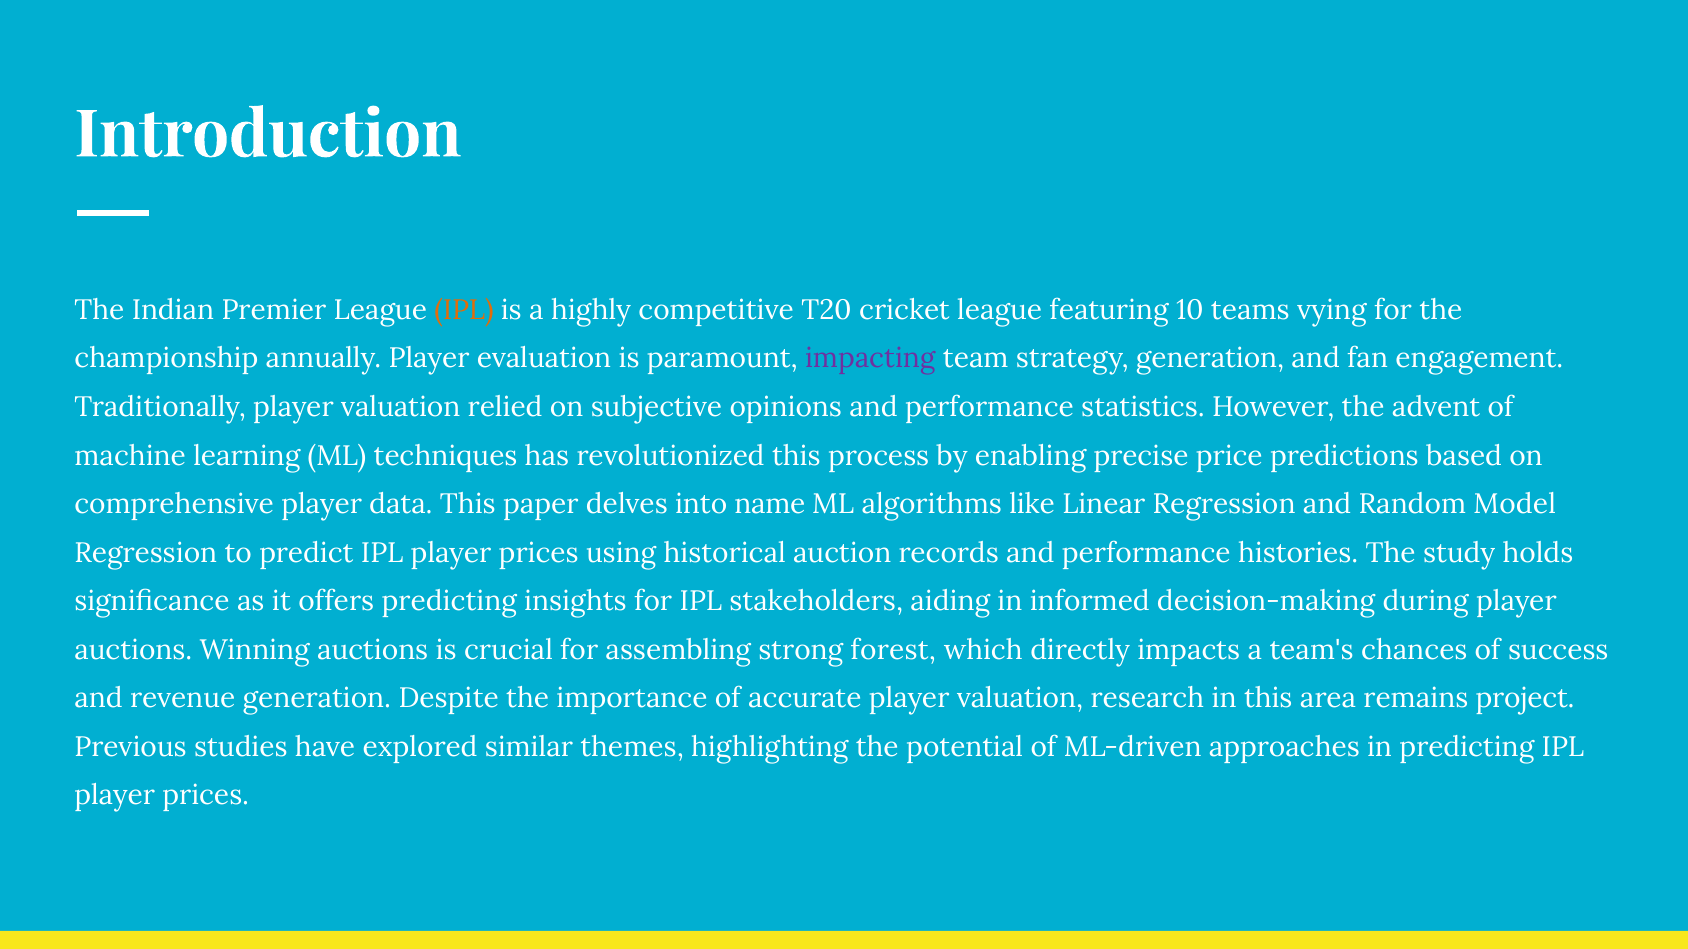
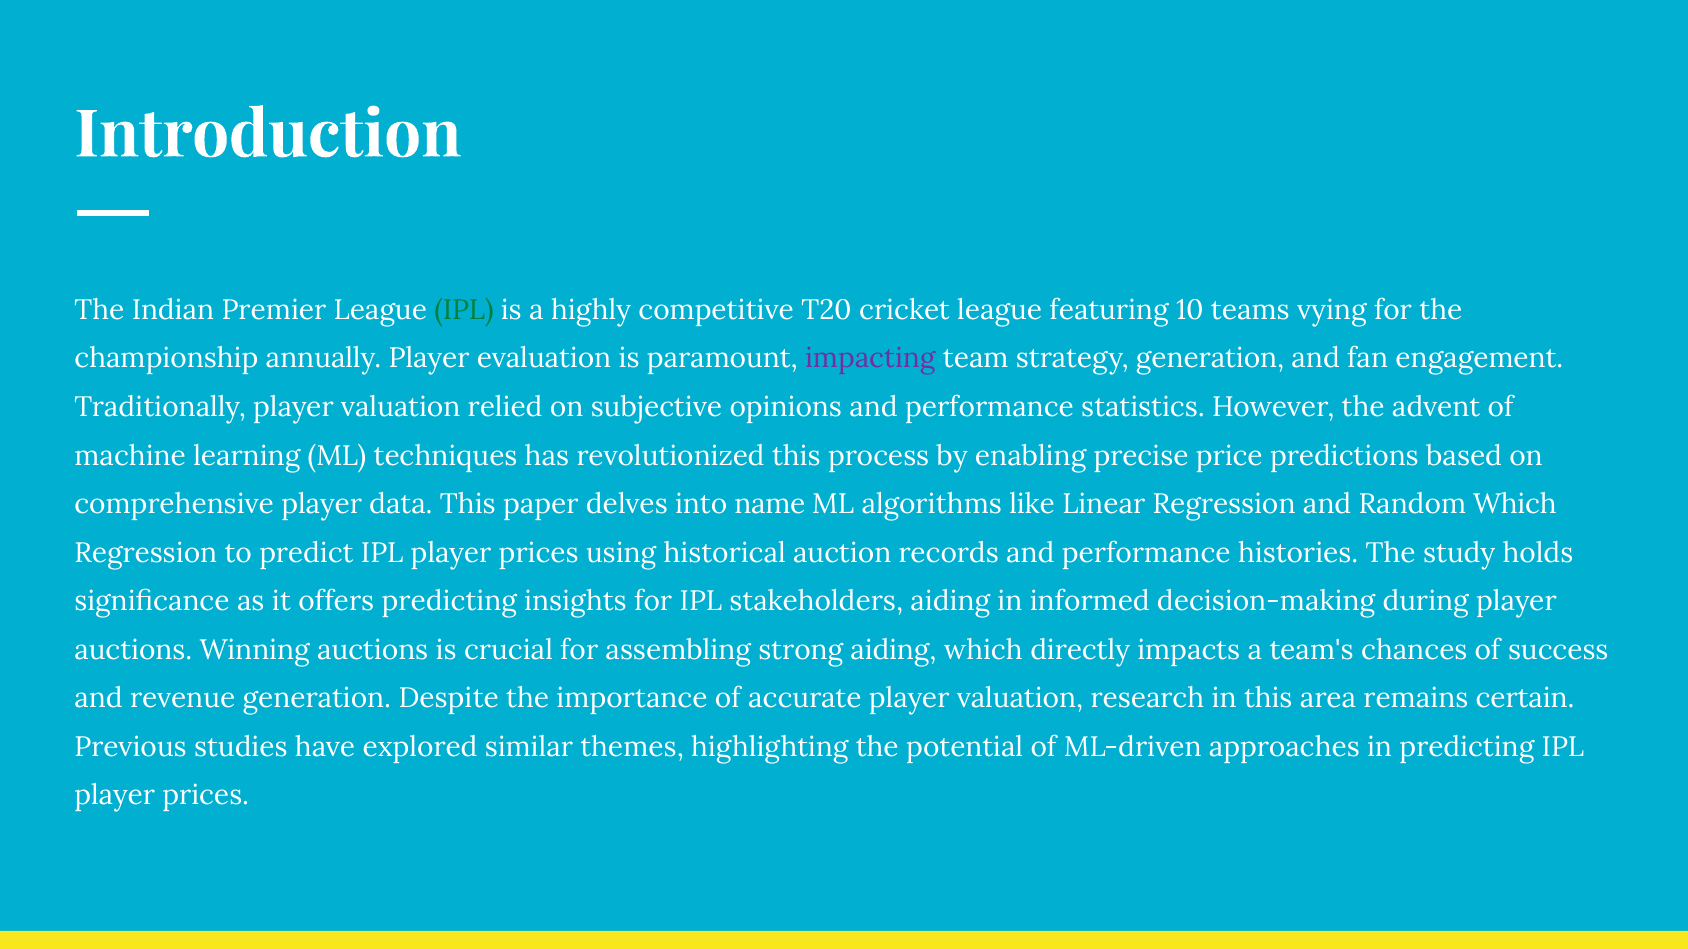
IPL colour: orange -> green (464, 310)
Random Model: Model -> Which (1515, 505)
strong forest: forest -> aiding (893, 650)
project: project -> certain (1525, 699)
